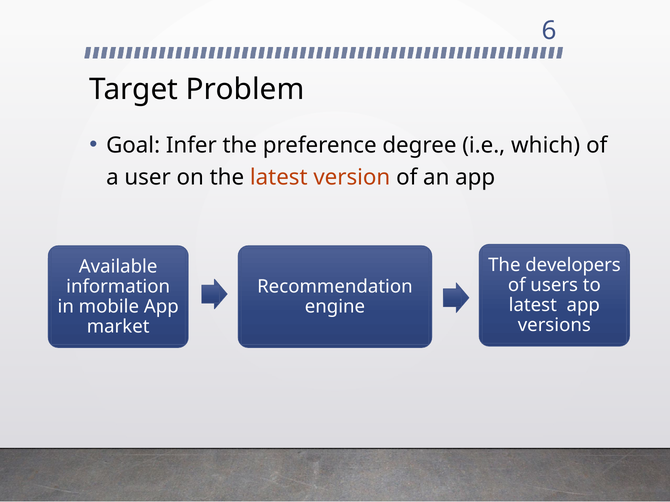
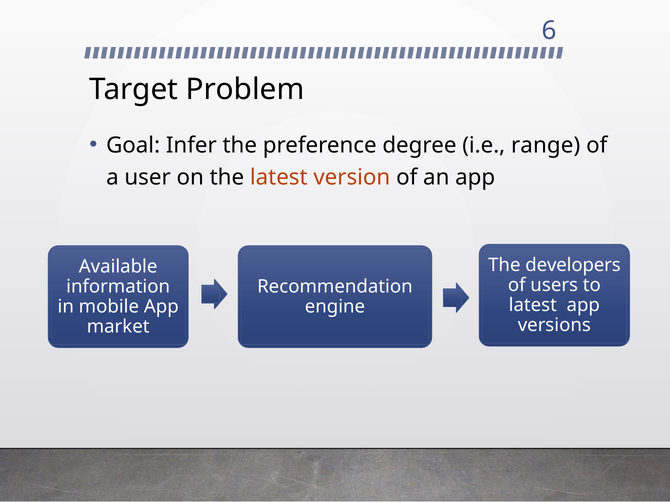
which: which -> range (546, 145)
